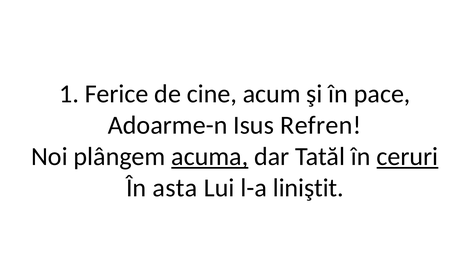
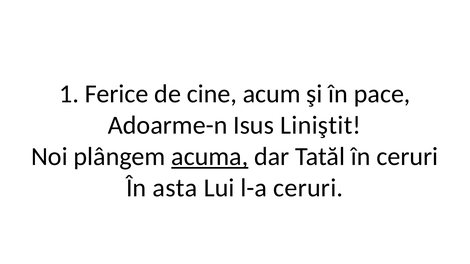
Refren: Refren -> Liniştit (321, 125)
ceruri underline: present -> none (407, 157)
l-a liniştit: liniştit -> ceruri (308, 188)
